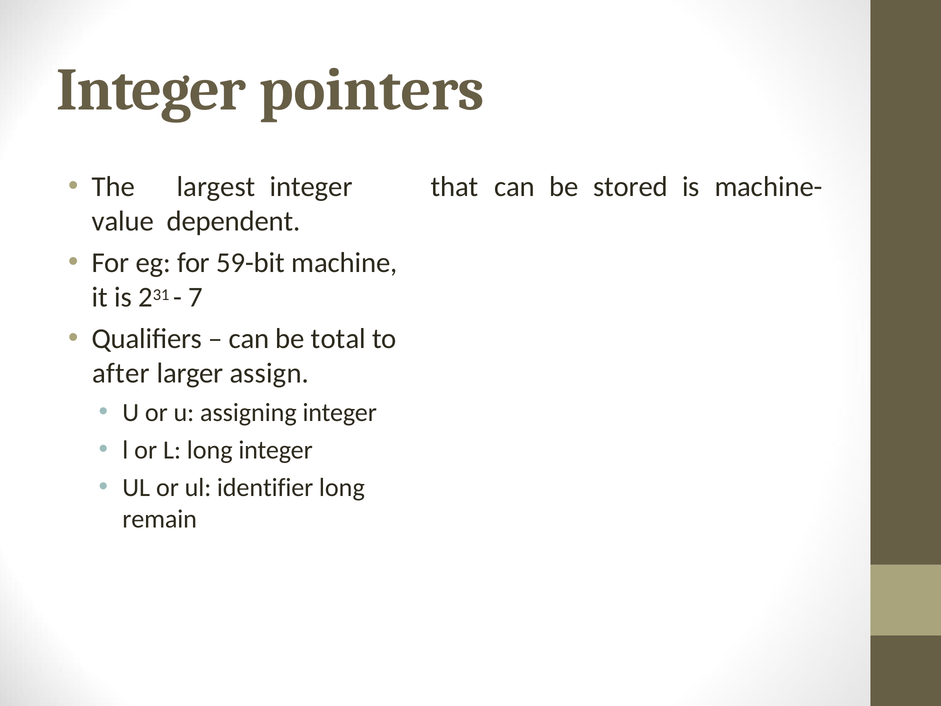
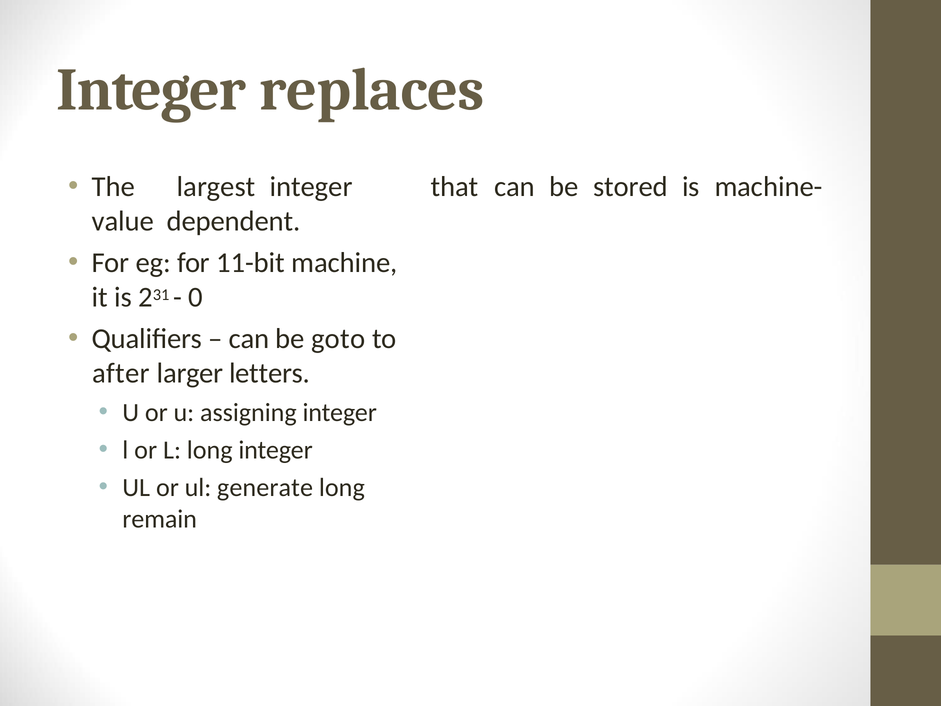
pointers: pointers -> replaces (372, 90)
59-bit: 59-bit -> 11-bit (251, 263)
7: 7 -> 0 (196, 297)
total: total -> goto (338, 339)
assign: assign -> letters (270, 373)
identifier: identifier -> generate (265, 488)
